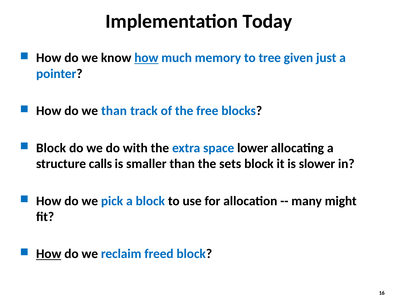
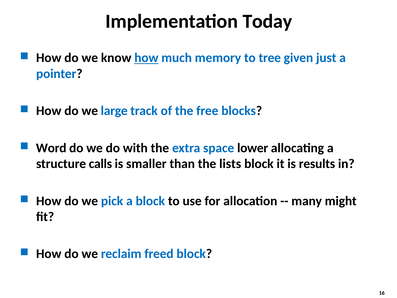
we than: than -> large (114, 111)
Block: Block -> Word (51, 148)
sets: sets -> lists (230, 164)
slower: slower -> results (317, 164)
How underline: present -> none (49, 254)
